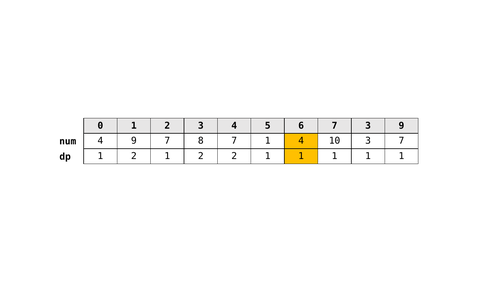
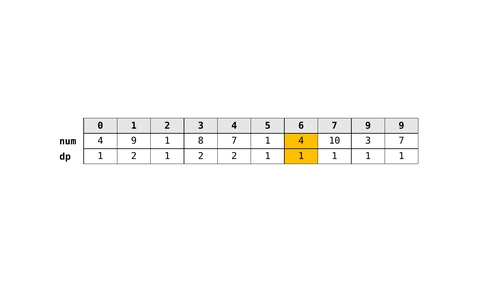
7 3: 3 -> 9 (368, 126)
9 7: 7 -> 1 (167, 141)
